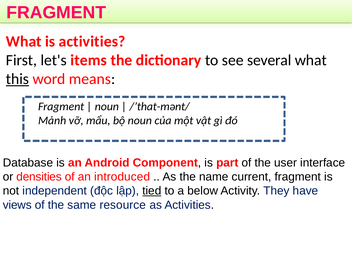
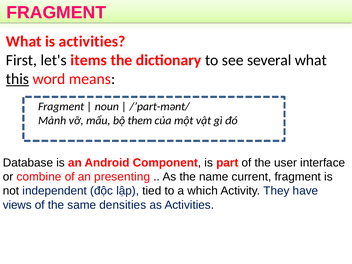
/’that-mənt/: /’that-mənt/ -> /’part-mənt/ (160, 106)
bộ noun: noun -> them (140, 120)
densities: densities -> combine (39, 177)
introduced: introduced -> presenting (122, 177)
tied underline: present -> none (152, 191)
below: below -> which (203, 191)
resource: resource -> densities (123, 205)
